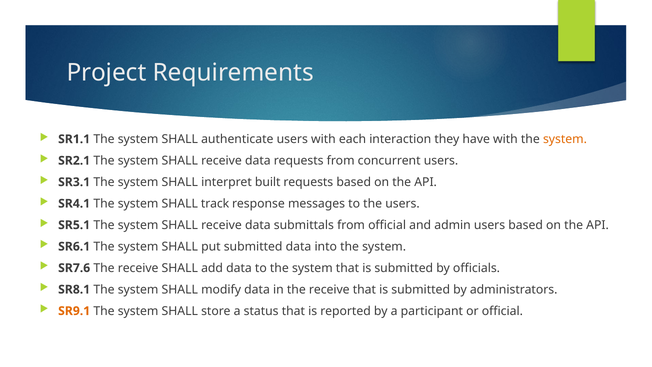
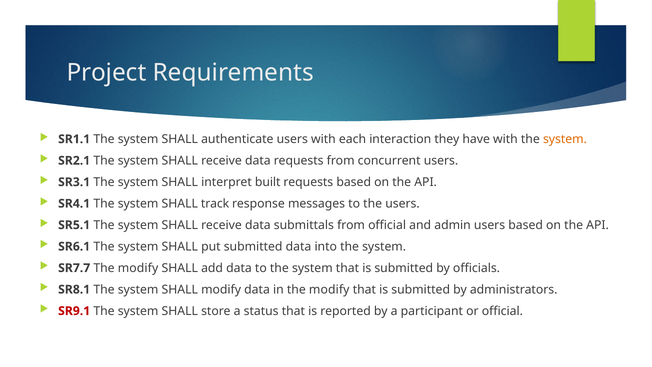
SR7.6: SR7.6 -> SR7.7 (74, 268)
receive: receive -> modify (138, 268)
in the receive: receive -> modify (329, 289)
SR9.1 colour: orange -> red (74, 311)
